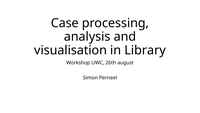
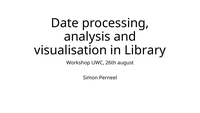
Case: Case -> Date (65, 23)
